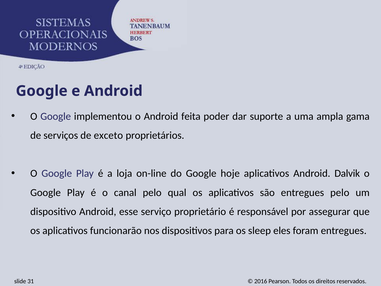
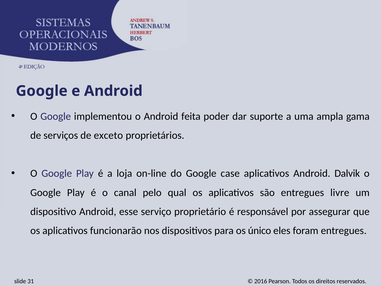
hoje: hoje -> case (230, 173)
entregues pelo: pelo -> livre (340, 192)
sleep: sleep -> único (260, 230)
